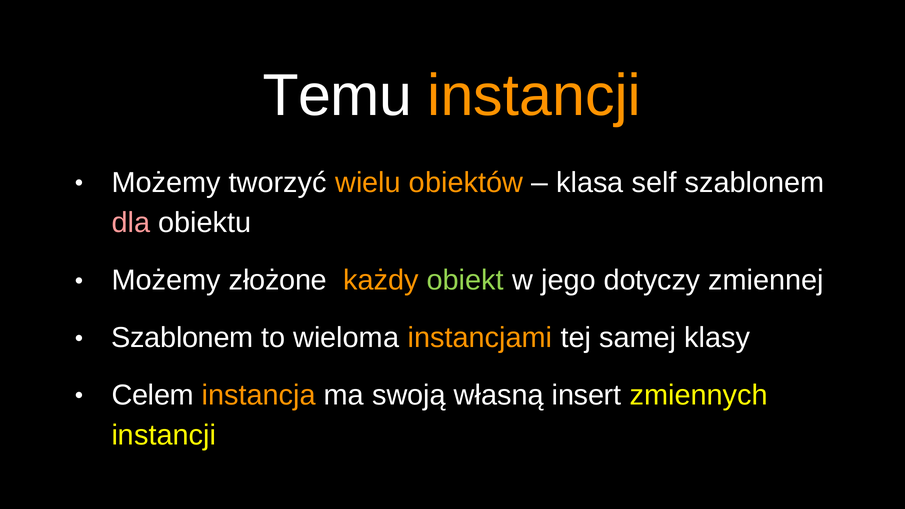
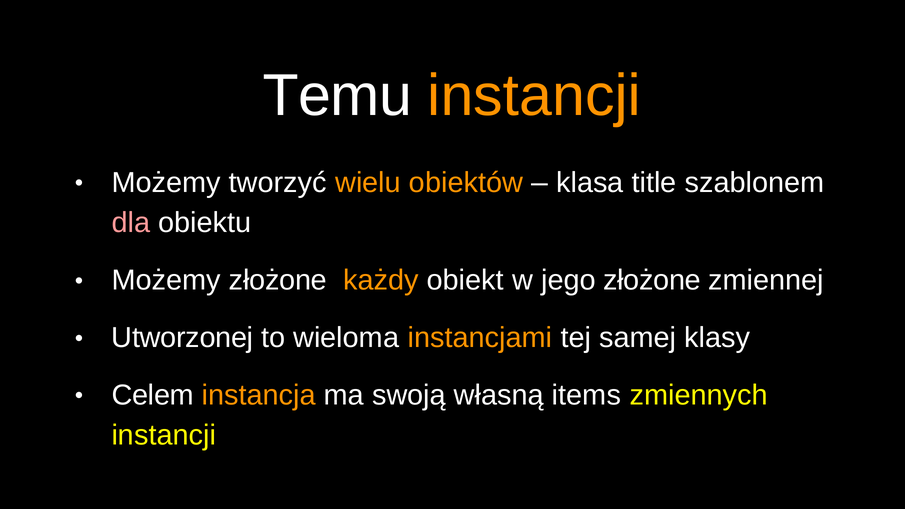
self: self -> title (654, 183)
obiekt colour: light green -> white (465, 280)
jego dotyczy: dotyczy -> złożone (652, 280)
Szablonem: Szablonem -> Utworzonej (182, 338)
insert: insert -> items (586, 395)
